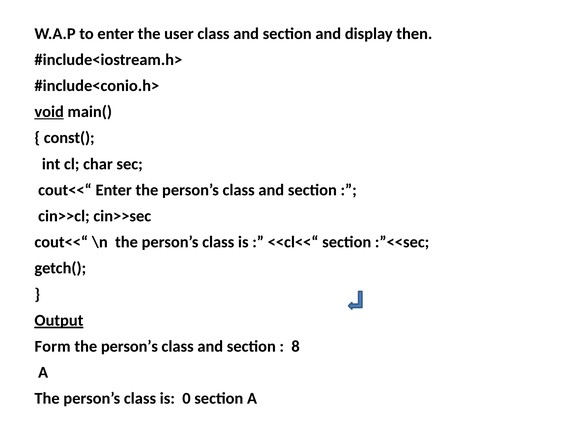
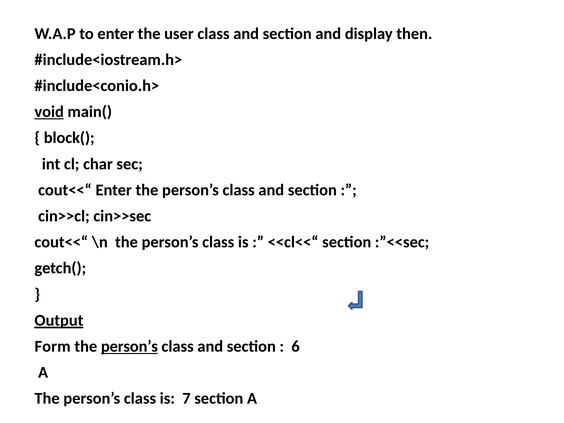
const(: const( -> block( (69, 138)
person’s underline: none -> present (129, 346)
8: 8 -> 6 (296, 346)
0: 0 -> 7 (186, 399)
